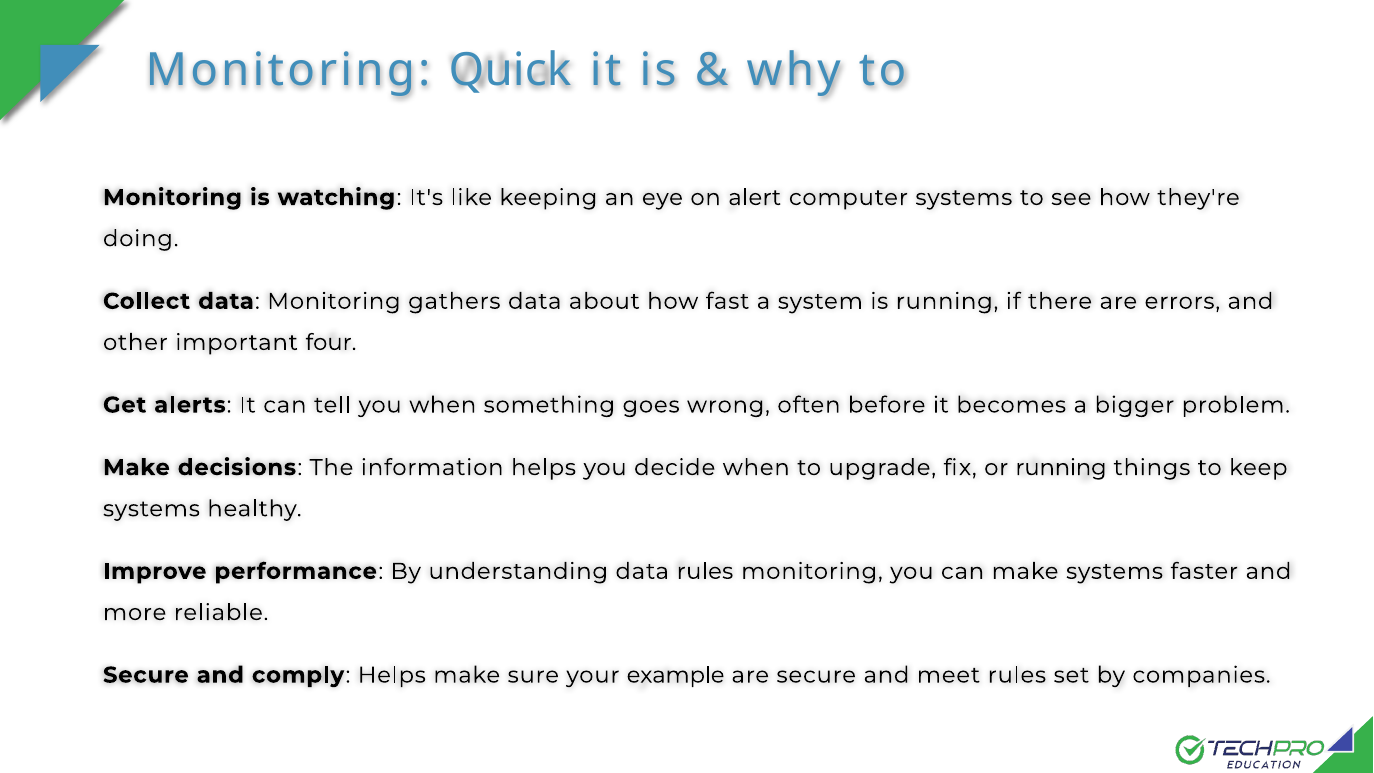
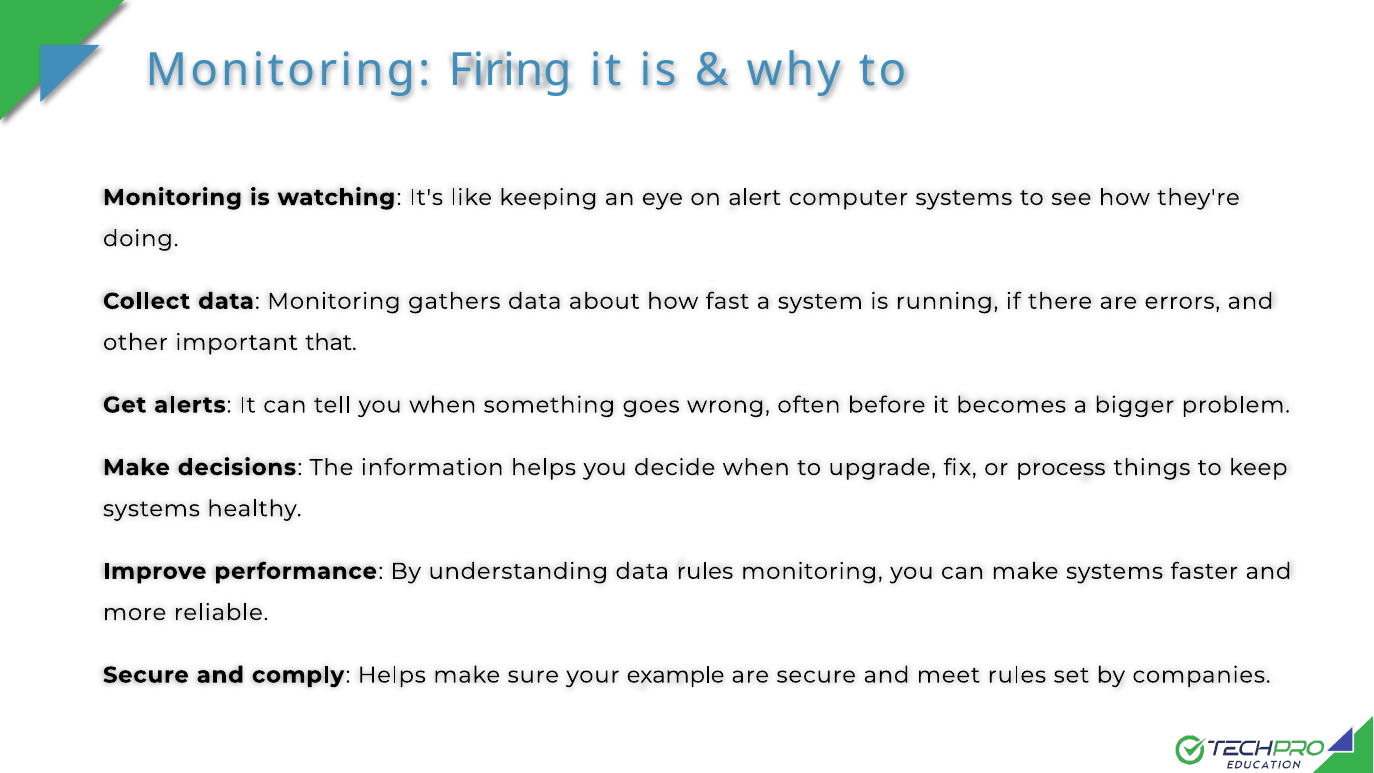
Quick: Quick -> Firing (510, 71)
four: four -> that (331, 342)
or running: running -> process (1061, 467)
